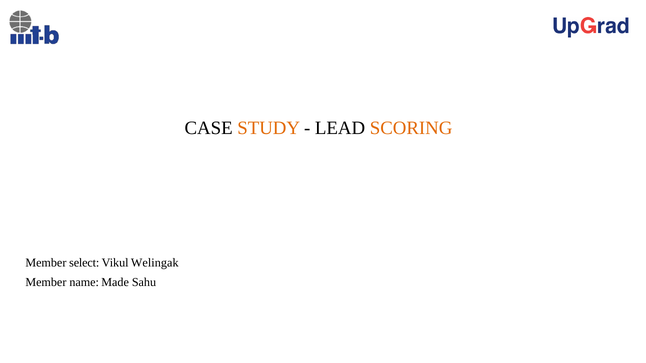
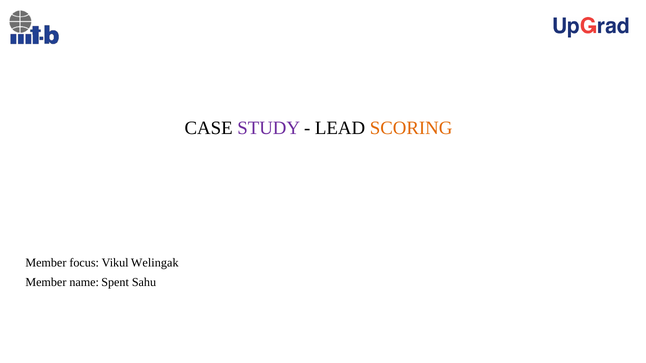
STUDY colour: orange -> purple (269, 128)
select: select -> focus (84, 263)
Made: Made -> Spent (115, 283)
